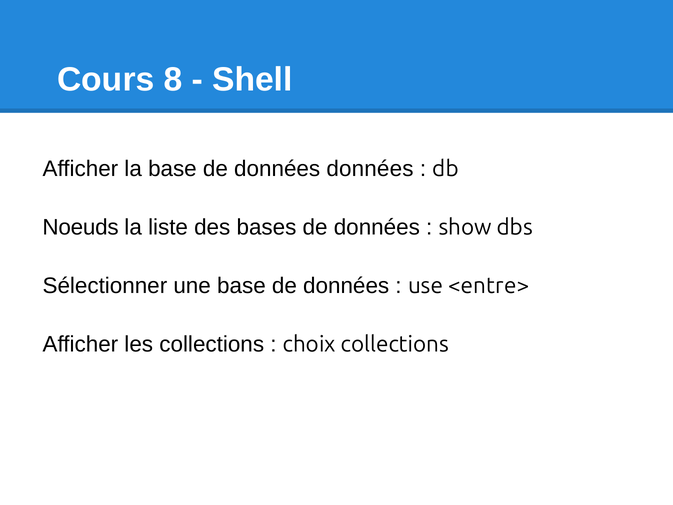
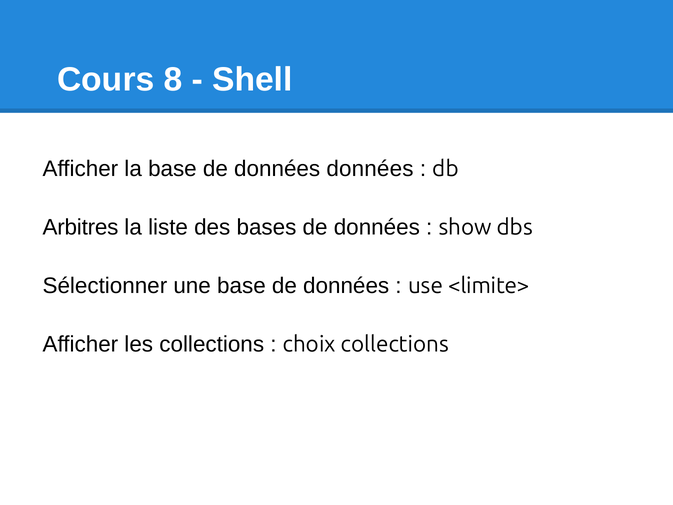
Noeuds: Noeuds -> Arbitres (81, 227)
<entre>: <entre> -> <limite> (489, 286)
